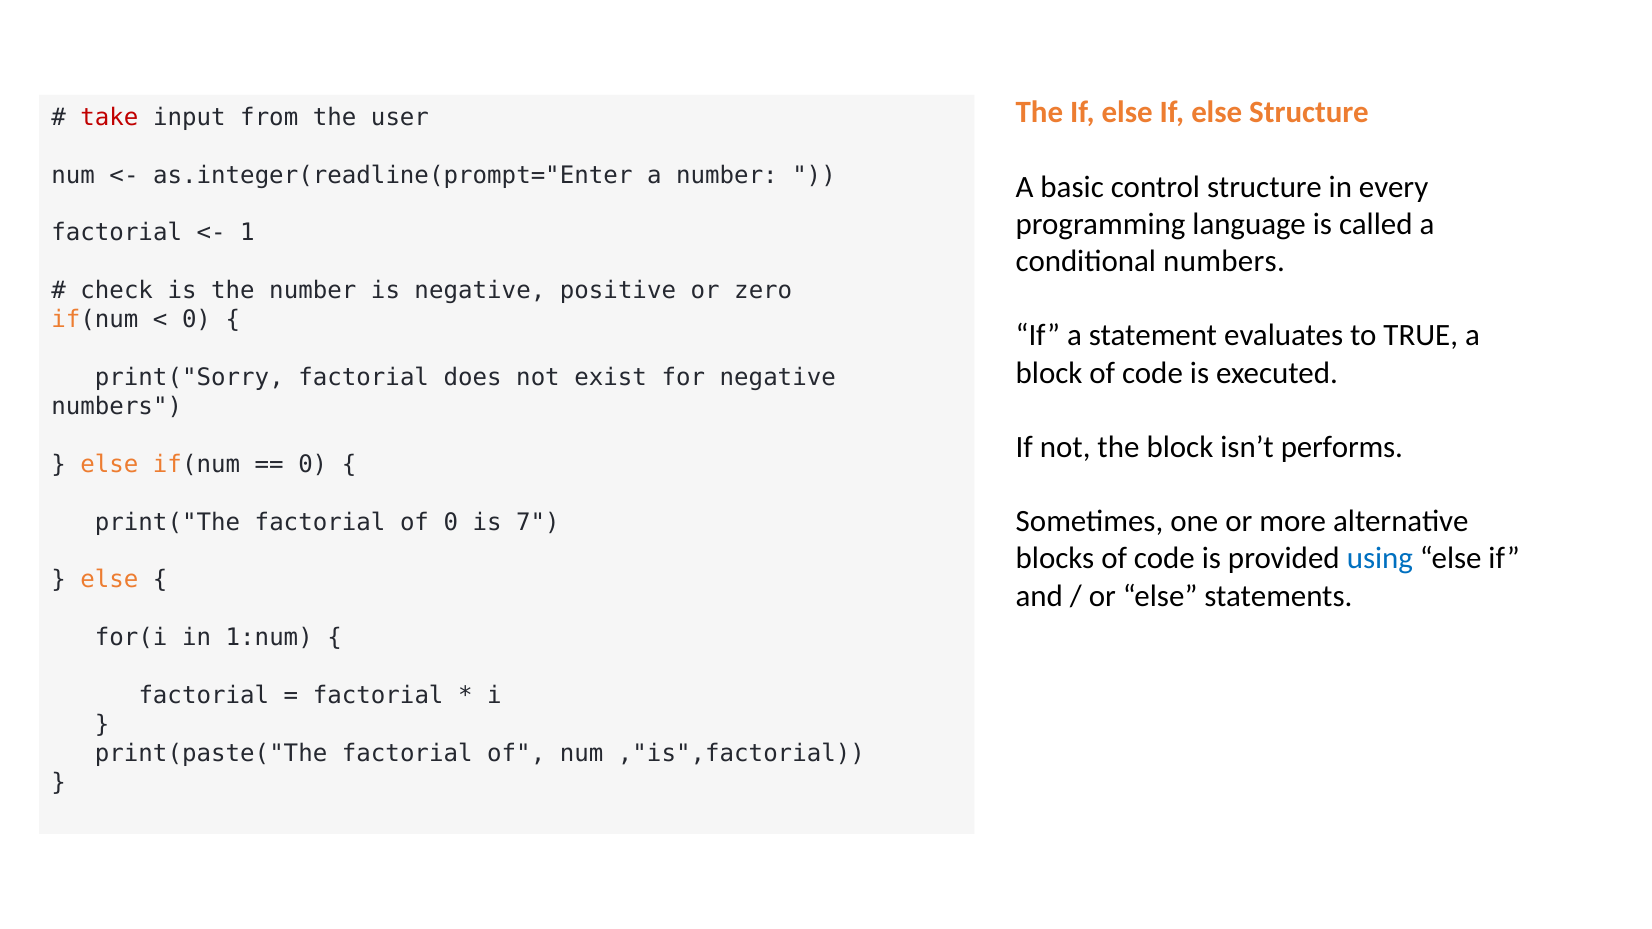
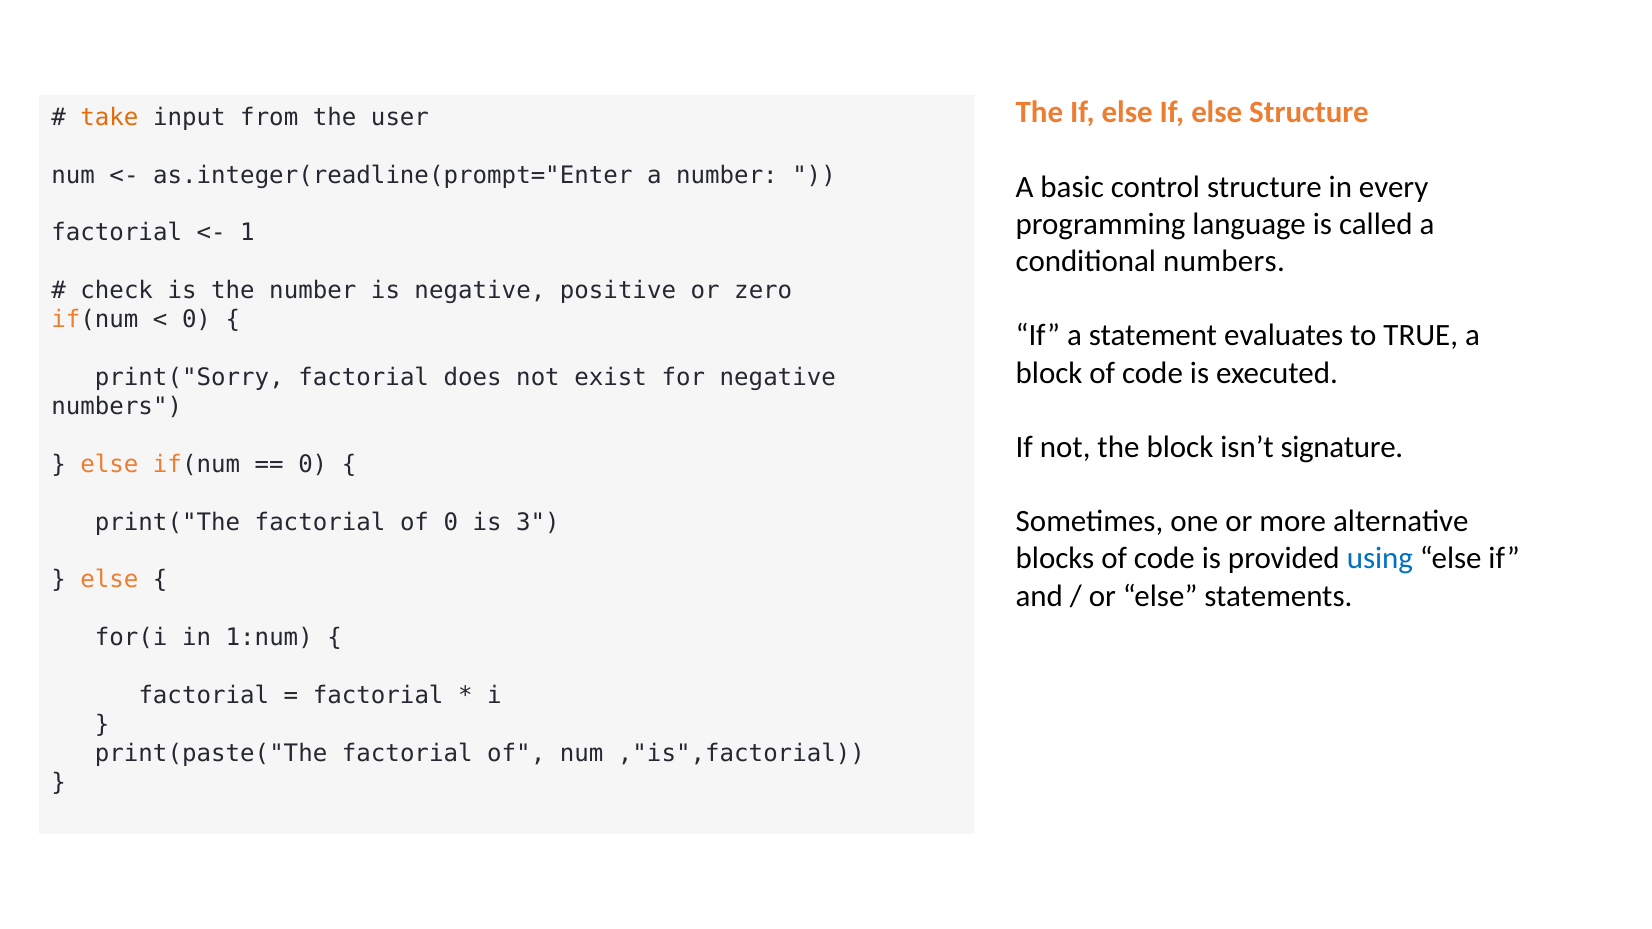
take colour: red -> orange (109, 117)
performs: performs -> signature (1342, 447)
7: 7 -> 3 (538, 522)
